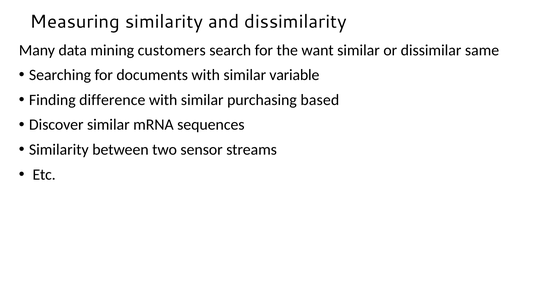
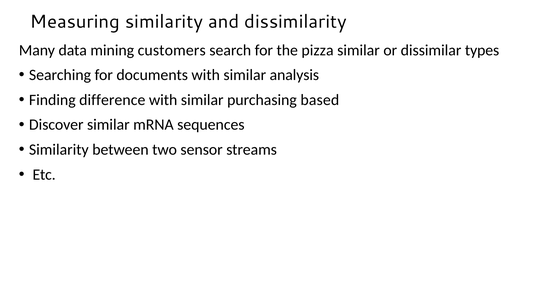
want: want -> pizza (318, 50)
same: same -> types (482, 50)
variable: variable -> analysis (294, 75)
